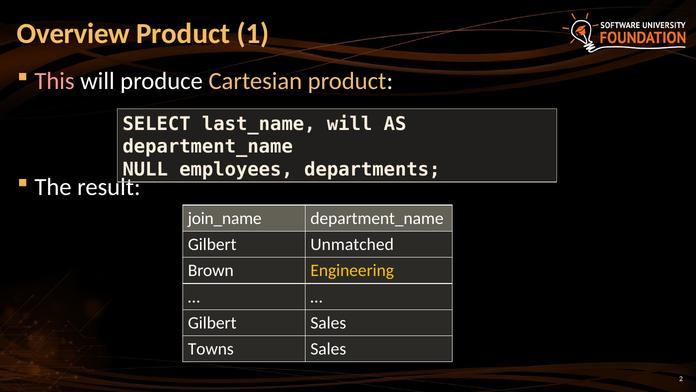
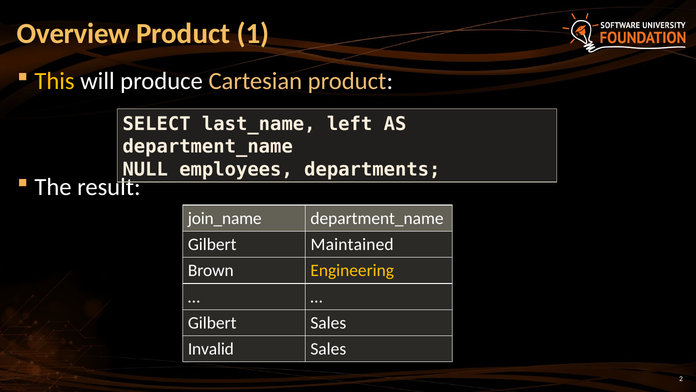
This colour: pink -> yellow (55, 81)
last_name will: will -> left (350, 124)
Unmatched: Unmatched -> Maintained (352, 244)
Towns: Towns -> Invalid (211, 349)
